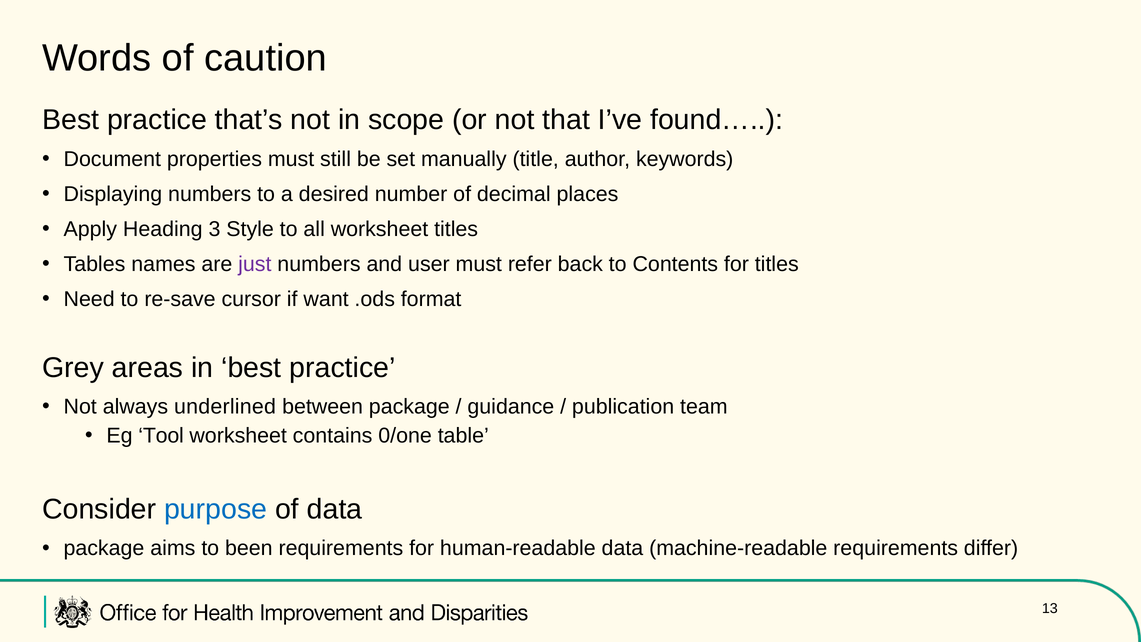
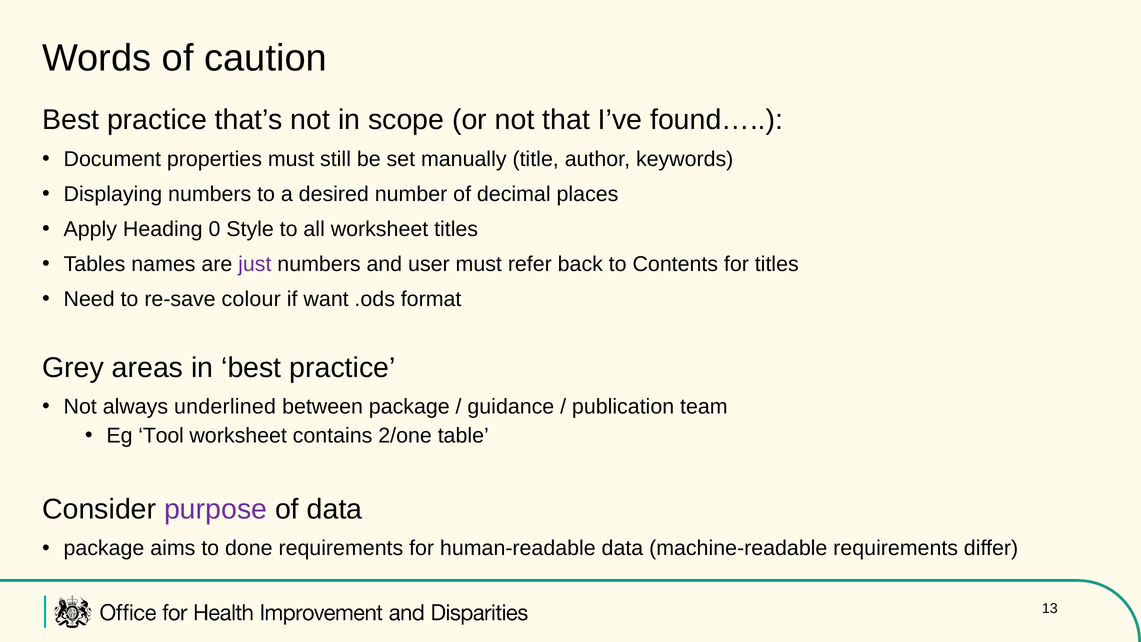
3: 3 -> 0 (214, 229)
cursor: cursor -> colour (251, 299)
0/one: 0/one -> 2/one (405, 435)
purpose colour: blue -> purple (216, 509)
been: been -> done (249, 548)
